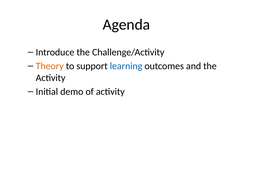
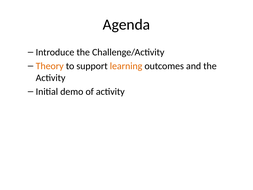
learning colour: blue -> orange (126, 66)
